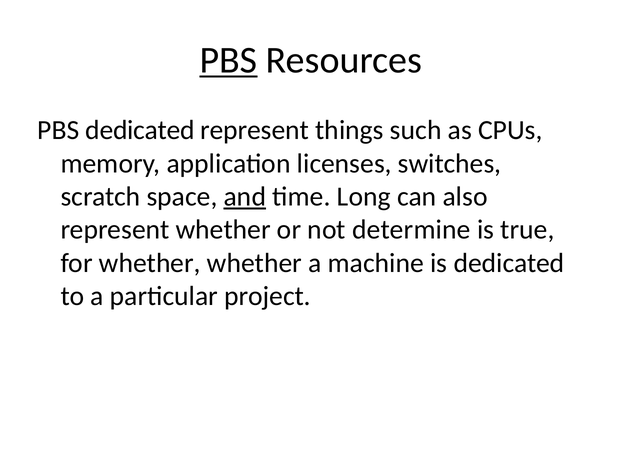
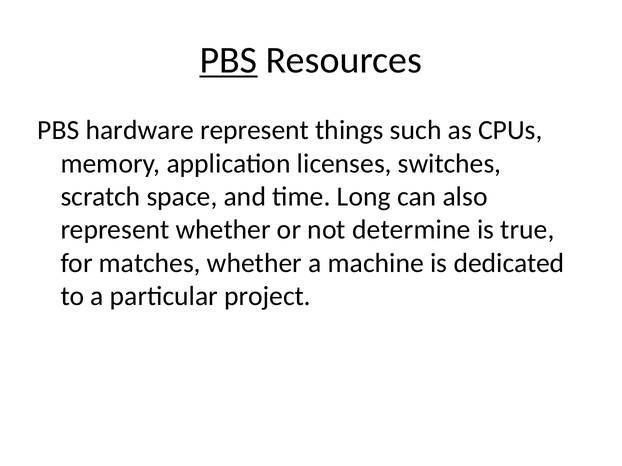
PBS dedicated: dedicated -> hardware (140, 130)
and underline: present -> none (245, 197)
for whether: whether -> matches (150, 263)
